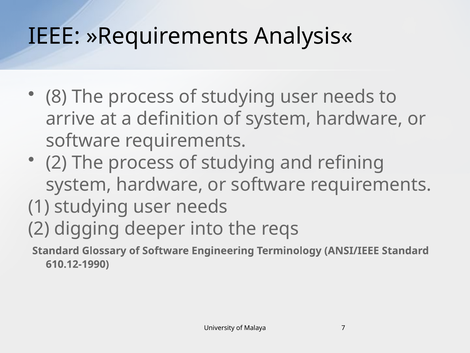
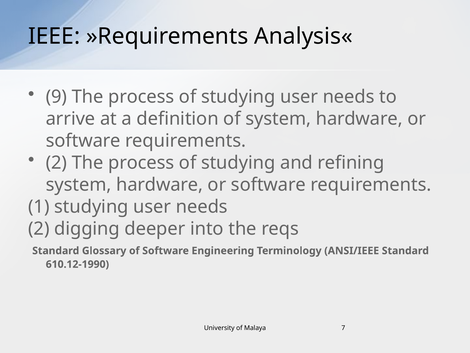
8: 8 -> 9 (56, 97)
